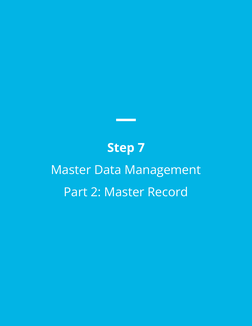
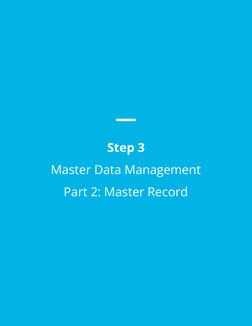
7: 7 -> 3 (141, 148)
